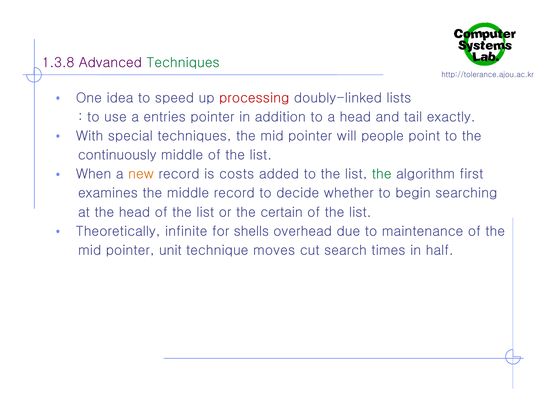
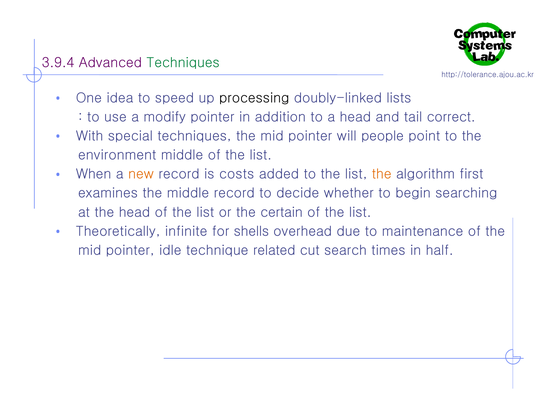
1.3.8: 1.3.8 -> 3.9.4 (58, 63)
processing colour: red -> black (254, 98)
entries: entries -> modify (165, 117)
exactly: exactly -> correct (451, 117)
continuously: continuously -> environment (117, 155)
the colour: green -> orange (382, 174)
unit: unit -> idle (170, 251)
moves: moves -> related (274, 251)
